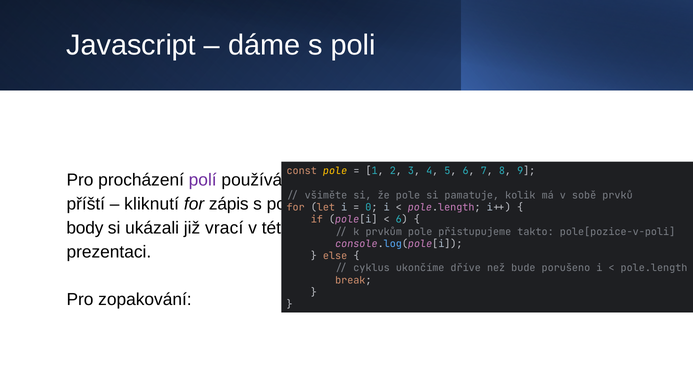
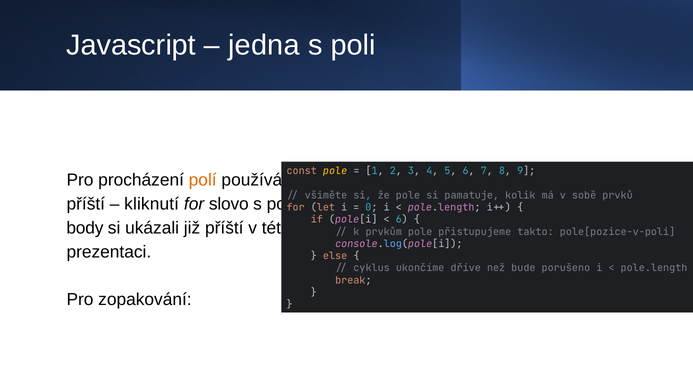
dáme: dáme -> jedna (264, 45)
polí colour: purple -> orange (203, 180)
zápis: zápis -> slovo (229, 204)
již vrací: vrací -> příští (224, 228)
